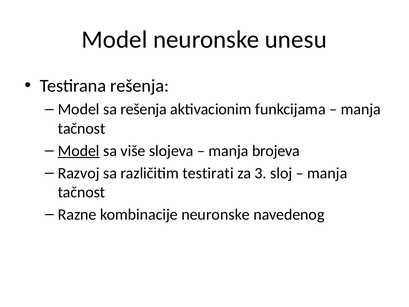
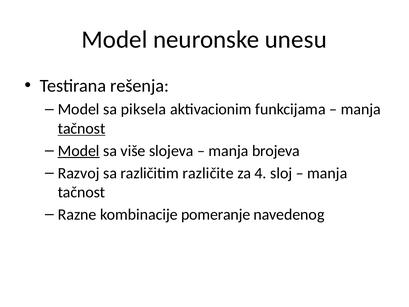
sa rešenja: rešenja -> piksela (143, 109)
tačnost underline: none -> present (82, 128)
testirati: testirati -> različite (208, 173)
3: 3 -> 4 (261, 173)
kombinacije neuronske: neuronske -> pomeranje (216, 214)
